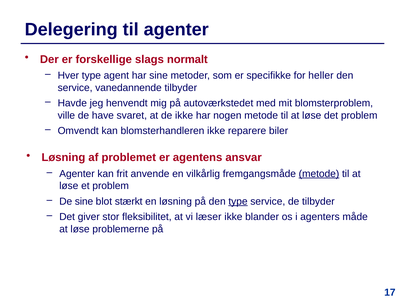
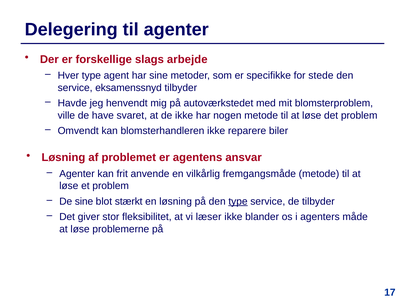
normalt: normalt -> arbejde (187, 59)
heller: heller -> stede (321, 76)
vanedannende: vanedannende -> eksamenssnyd (129, 88)
metode underline: present -> none (319, 174)
